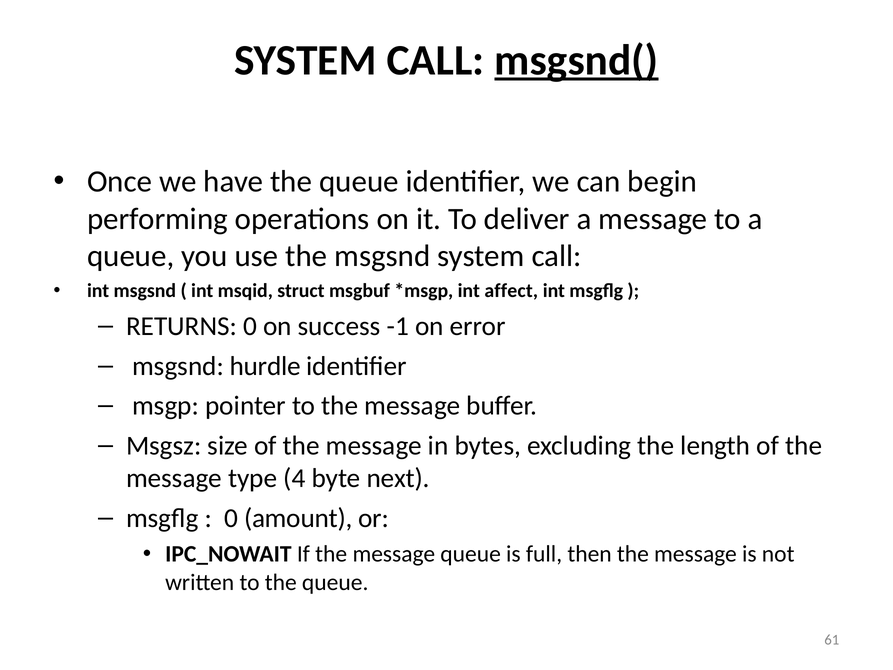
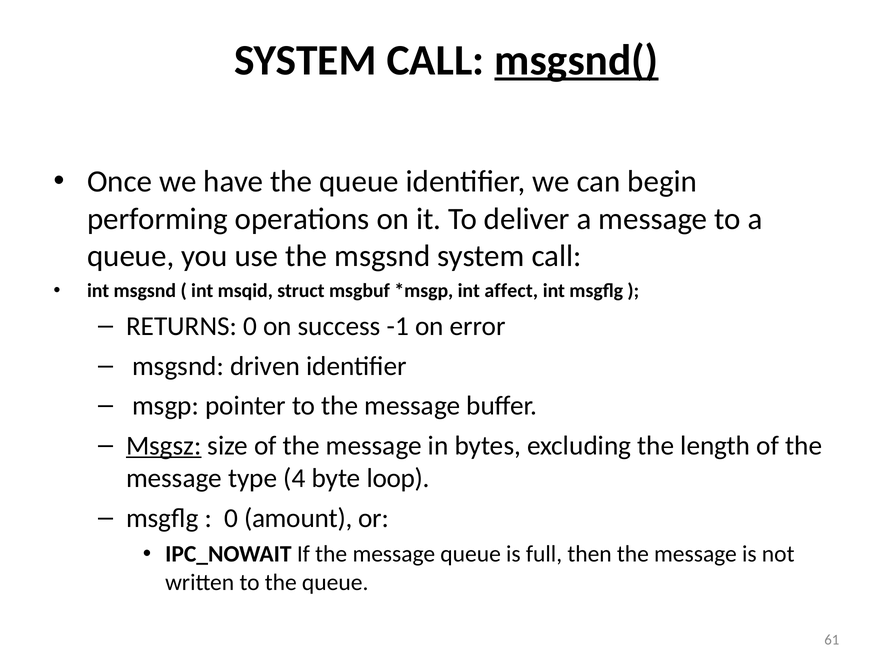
hurdle: hurdle -> driven (265, 366)
Msgsz underline: none -> present (164, 445)
next: next -> loop (398, 478)
